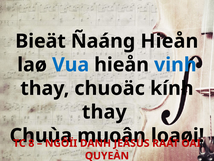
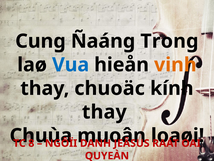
Bieät: Bieät -> Cung (40, 41)
Ñaáng Hieån: Hieån -> Trong (169, 41)
vinh colour: blue -> orange (175, 65)
